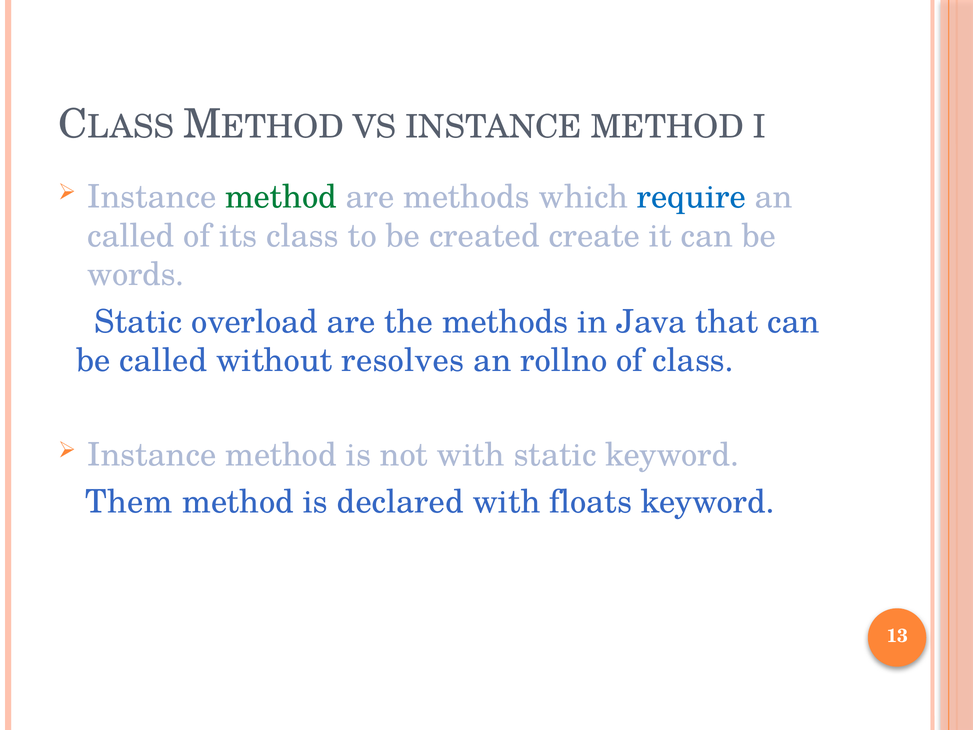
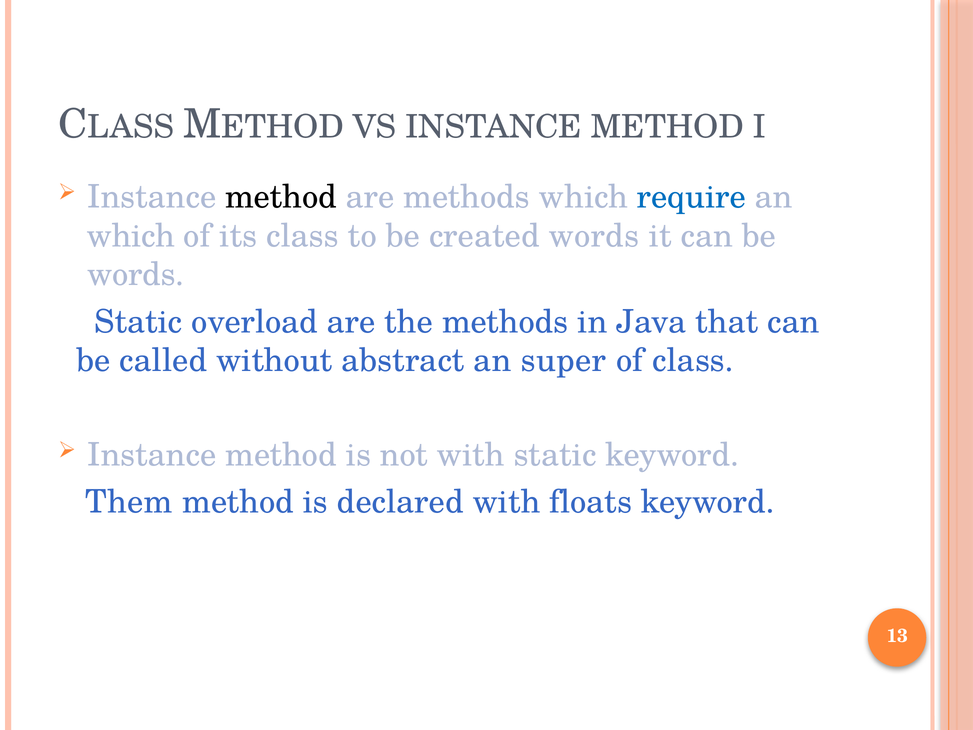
method colour: green -> black (281, 197)
called: called -> which (131, 236)
created create: create -> words (594, 236)
resolves: resolves -> abstract (403, 361)
rollno: rollno -> super (564, 361)
